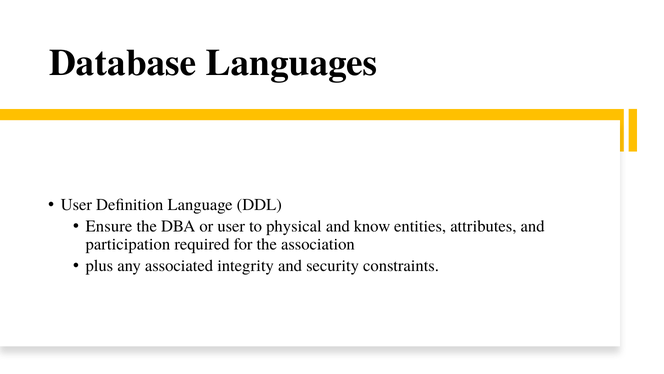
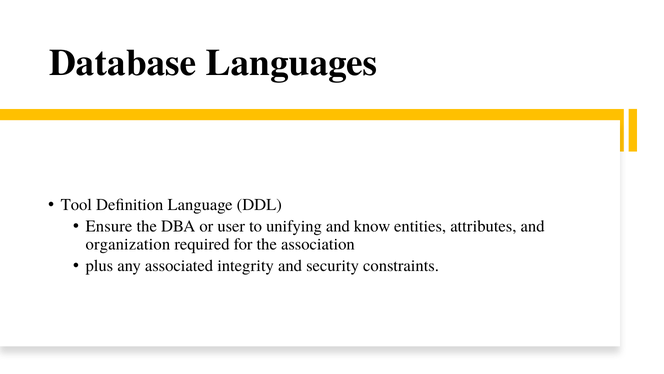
User: User -> Tool (76, 205)
physical: physical -> unifying (294, 226)
participation: participation -> organization (128, 244)
